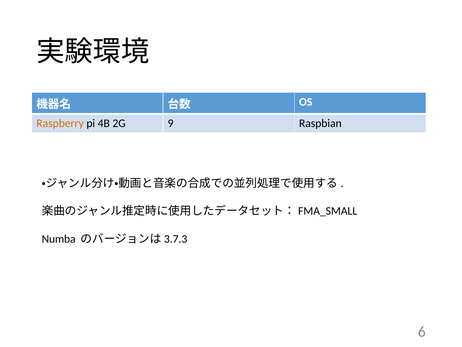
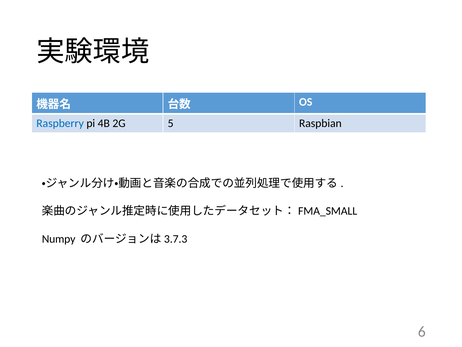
Raspberry colour: orange -> blue (60, 123)
9: 9 -> 5 (171, 123)
Numba: Numba -> Numpy (59, 239)
